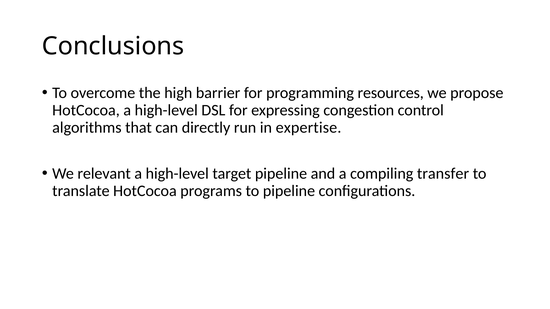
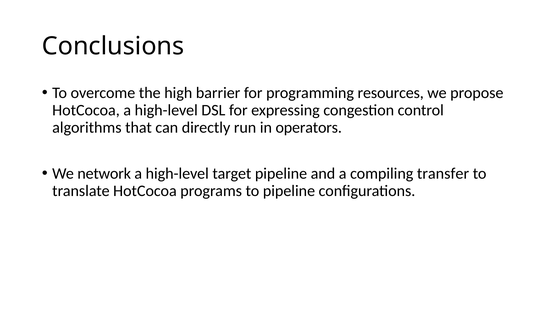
expertise: expertise -> operators (309, 128)
relevant: relevant -> network (104, 174)
